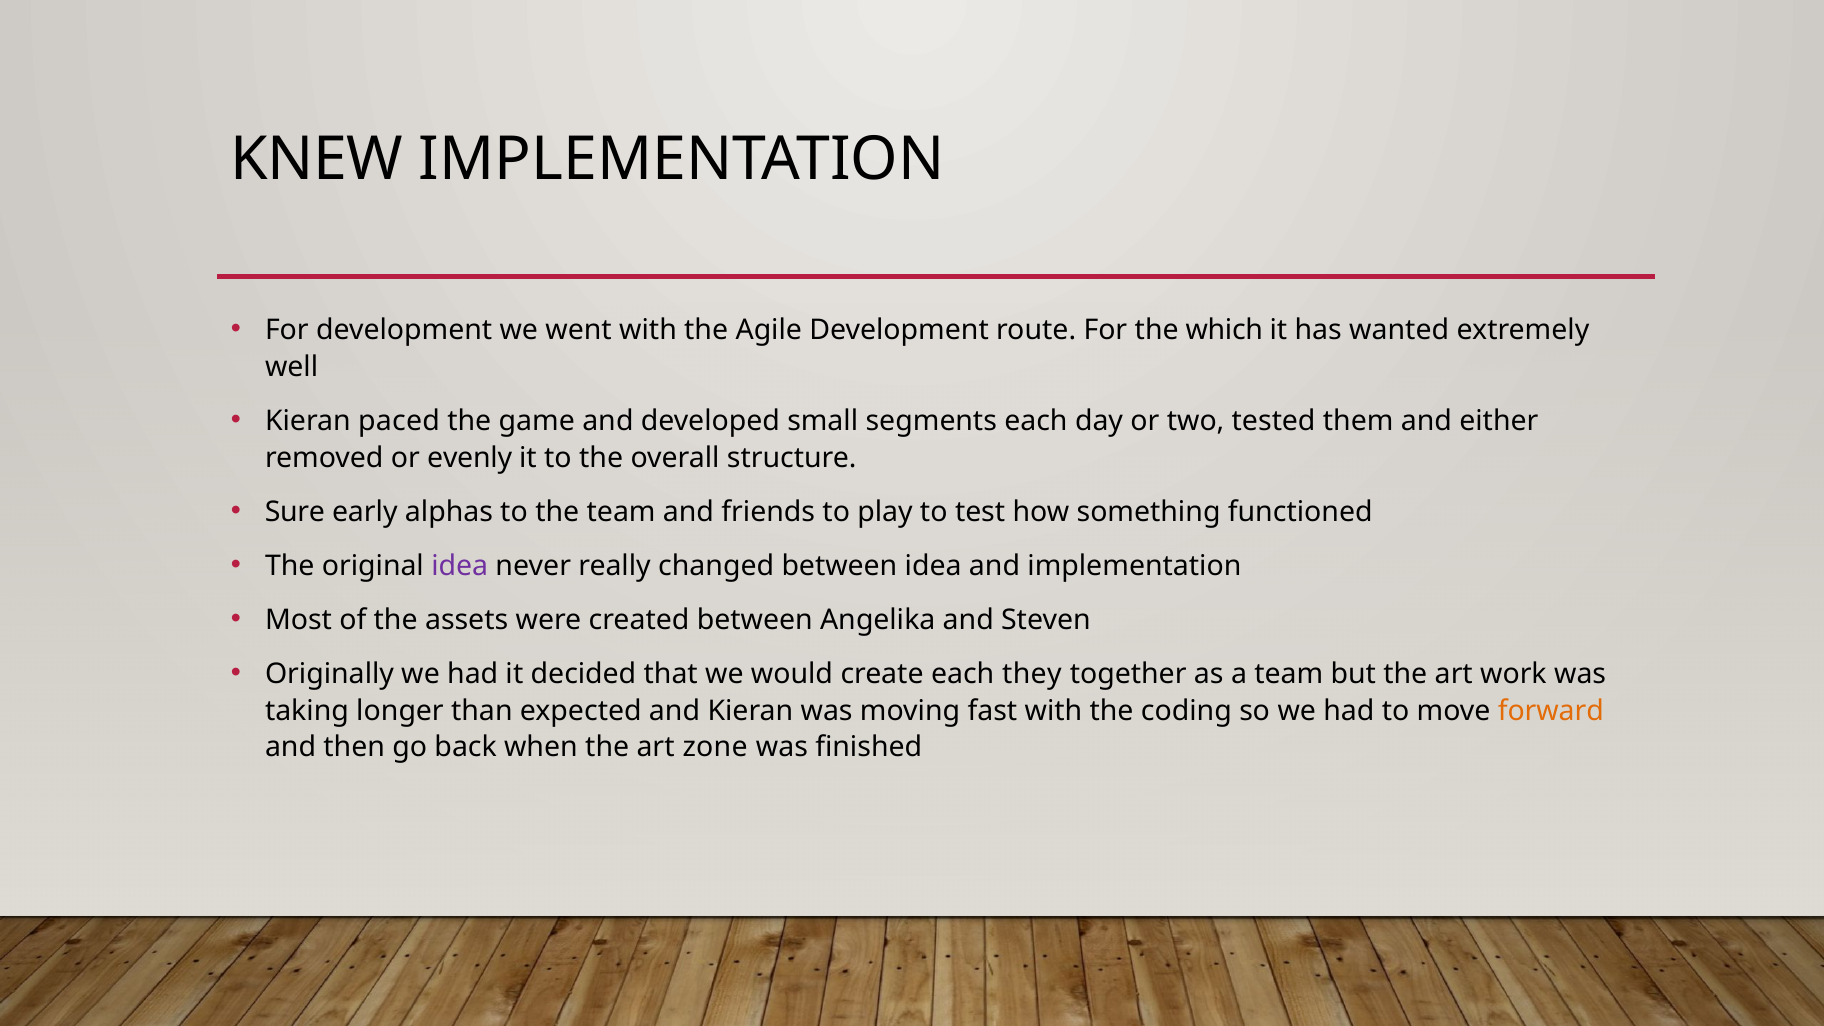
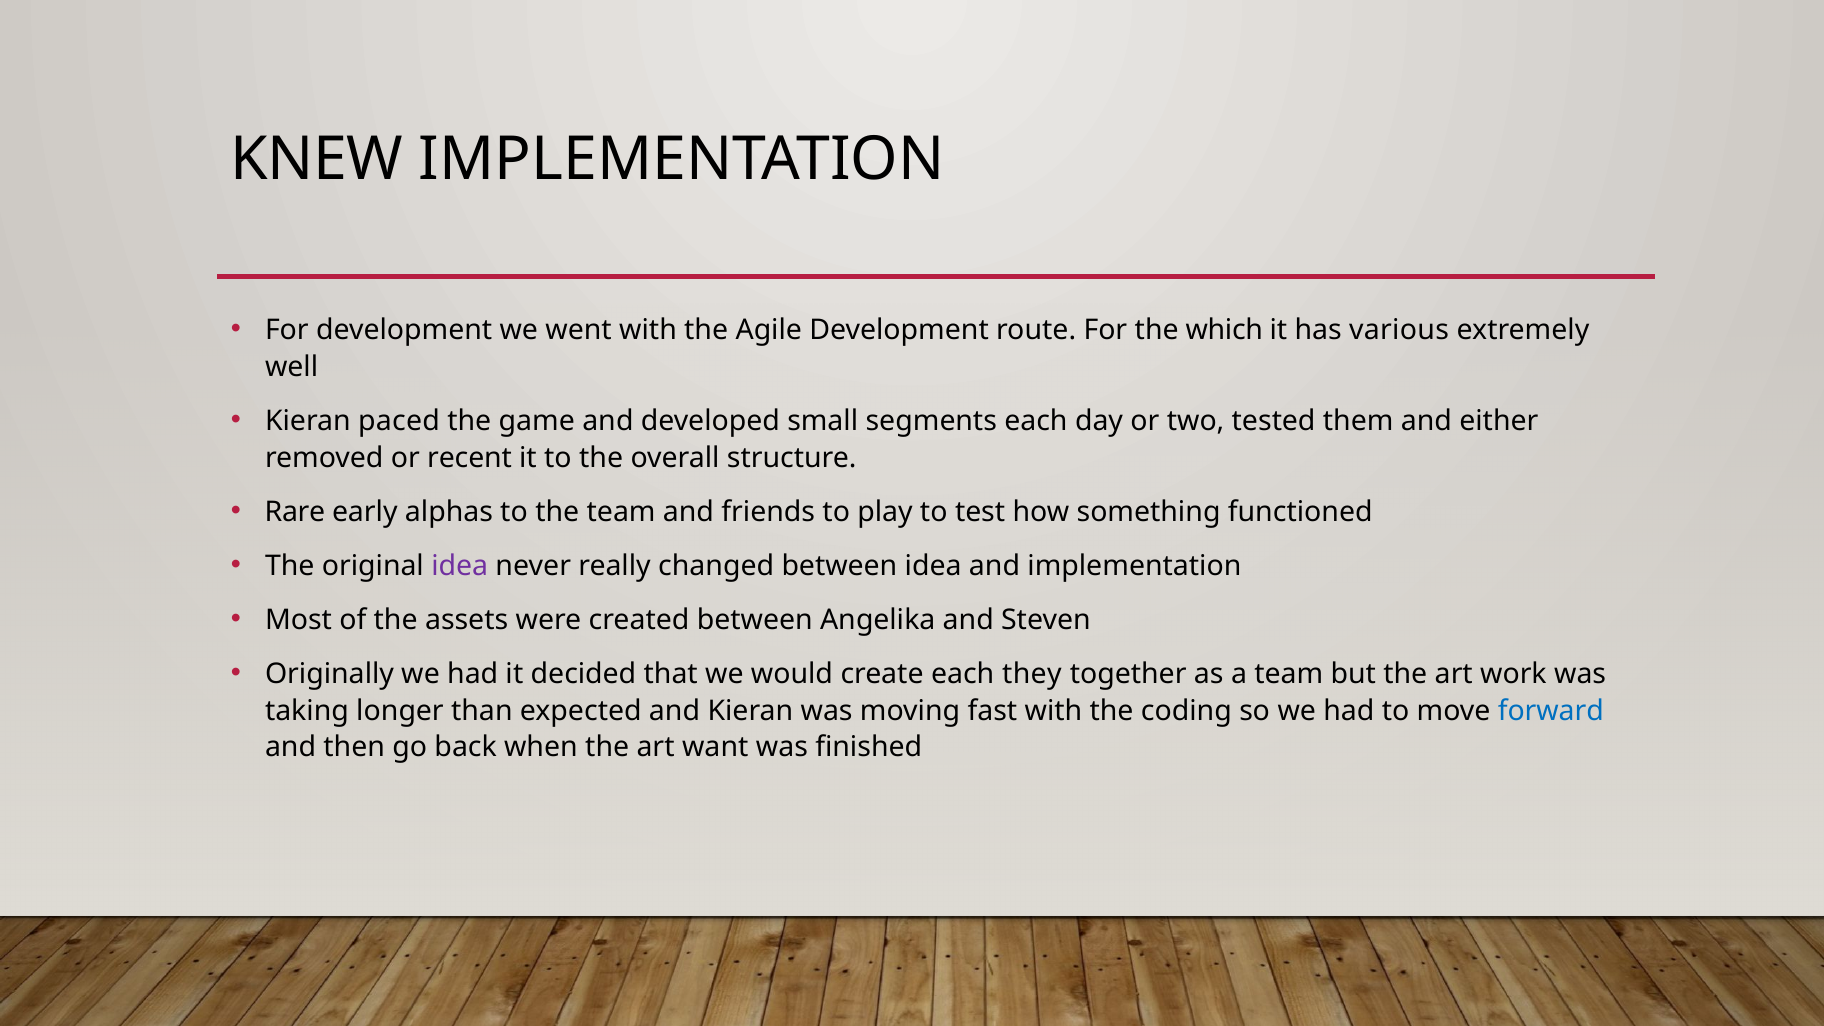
wanted: wanted -> various (1399, 330)
evenly: evenly -> recent (470, 458)
Sure: Sure -> Rare (295, 512)
forward colour: orange -> blue (1551, 711)
zone: zone -> want (715, 748)
